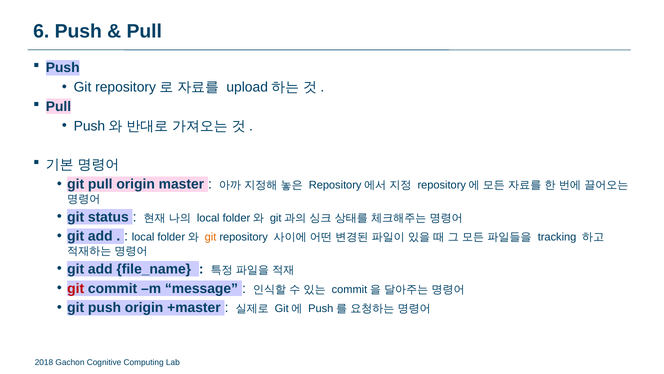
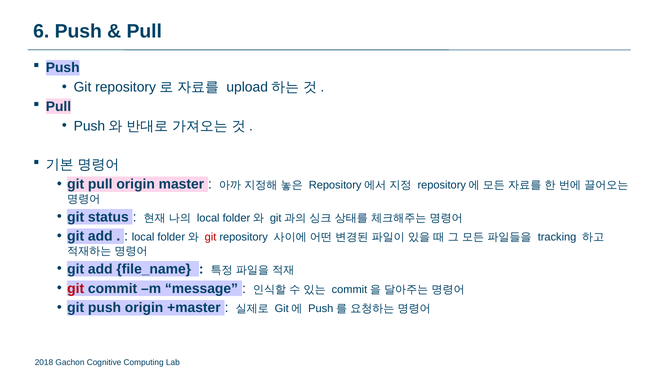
git colour: orange -> red (211, 237)
